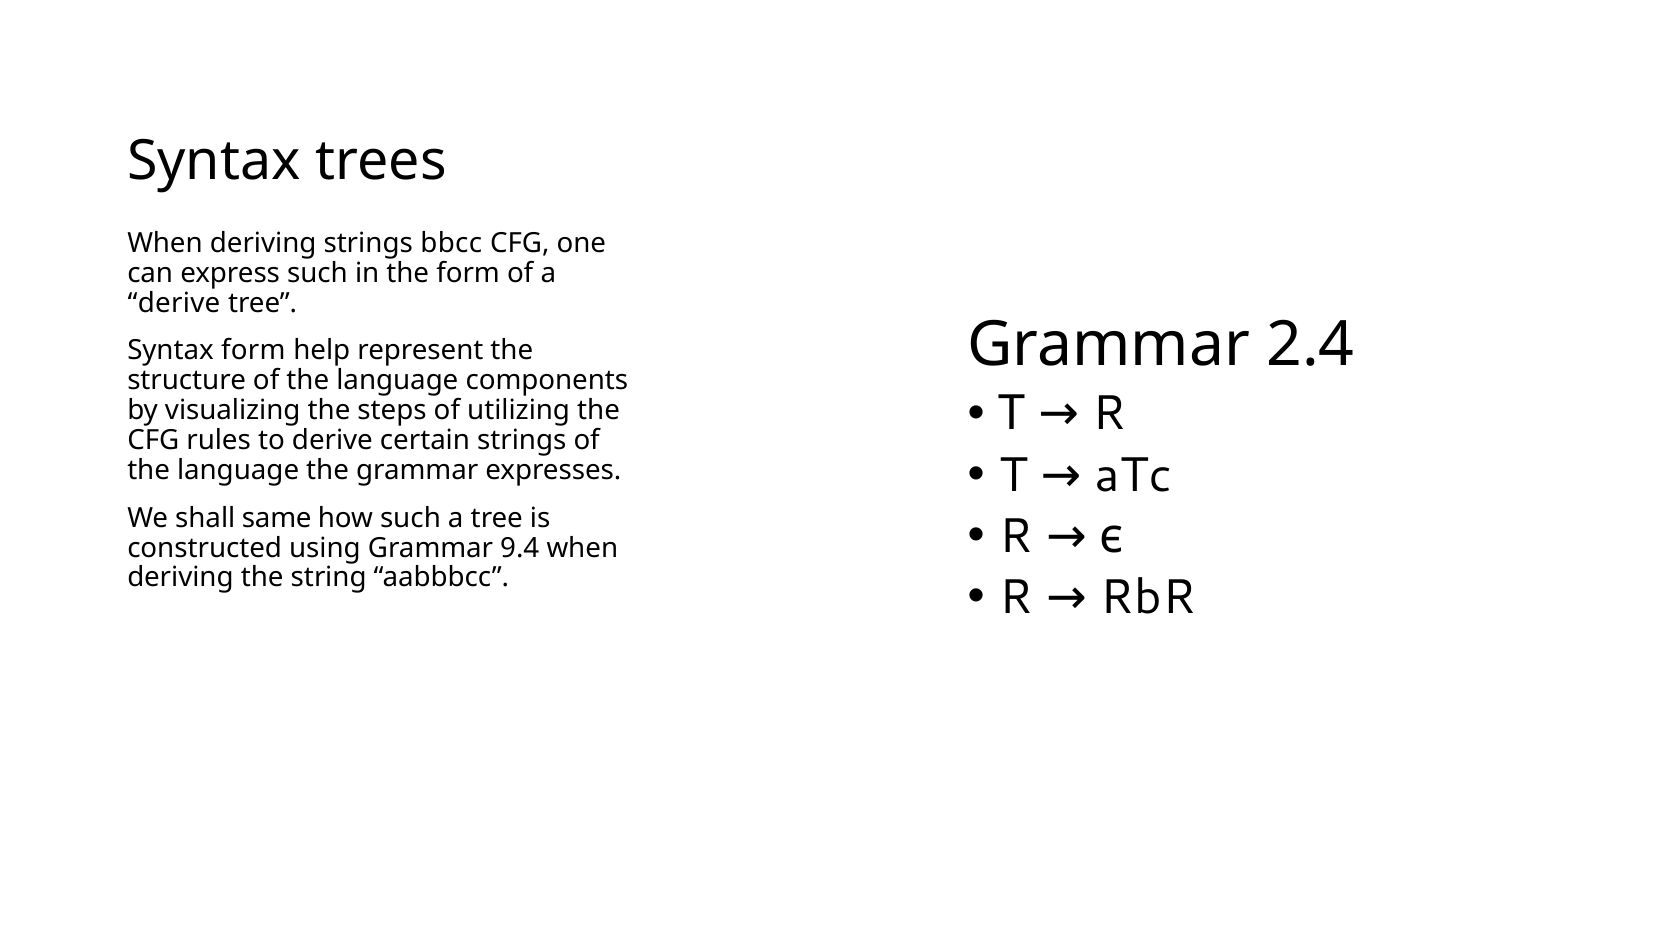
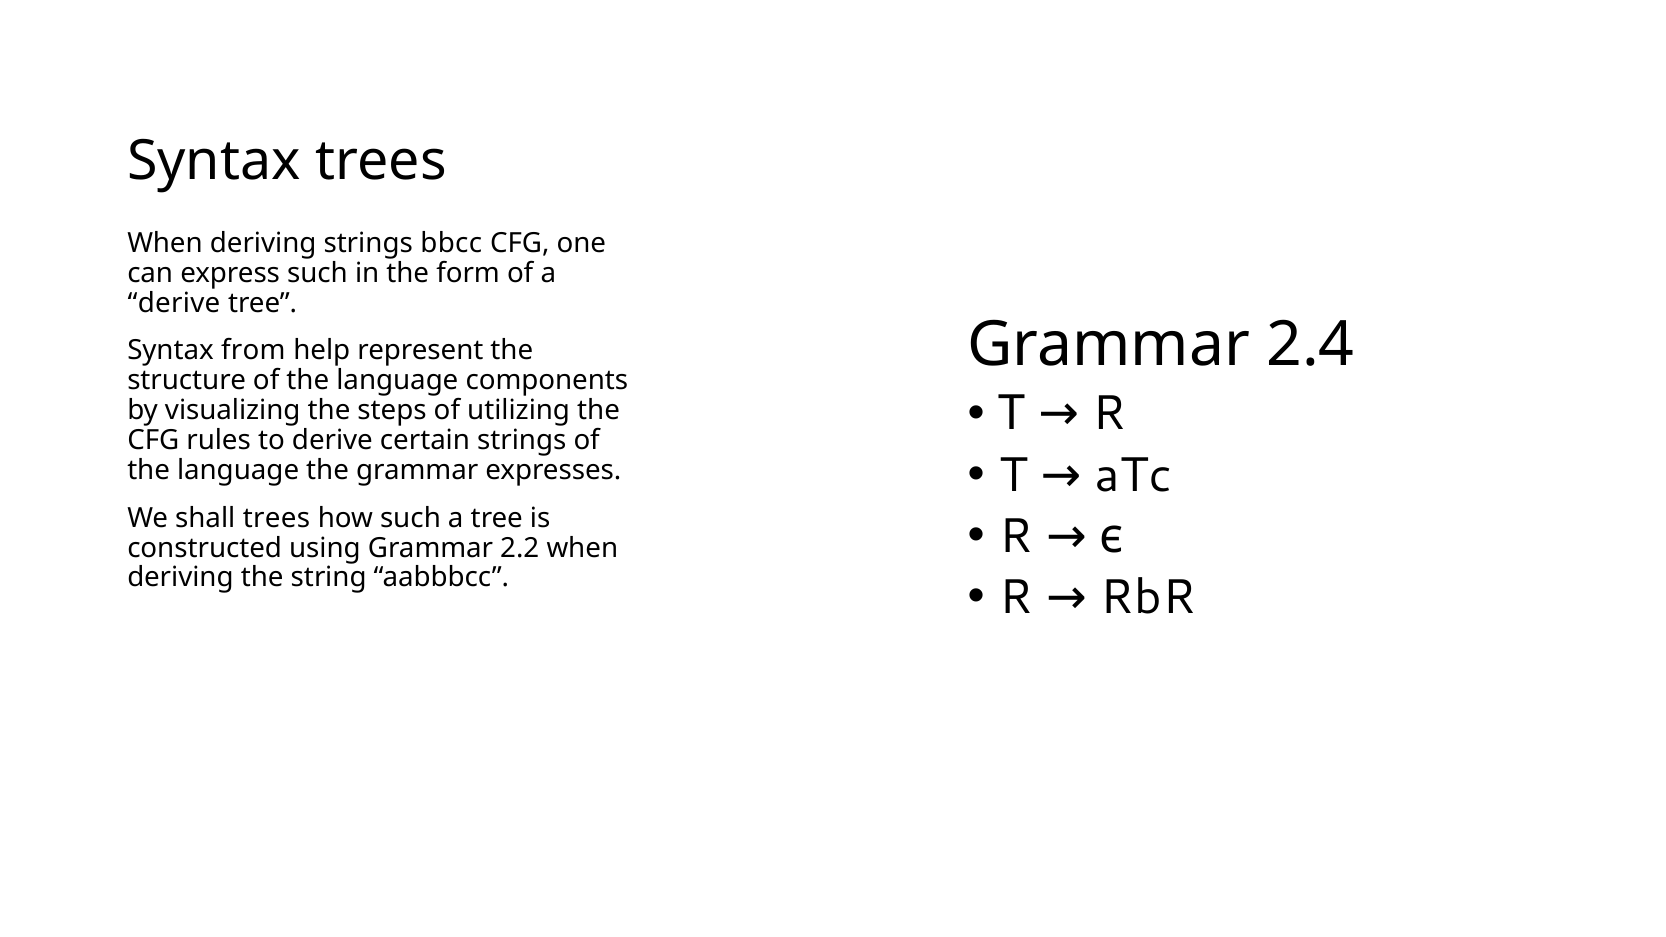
Syntax form: form -> from (253, 351)
shall same: same -> trees (276, 518)
9.4: 9.4 -> 2.2 (520, 548)
